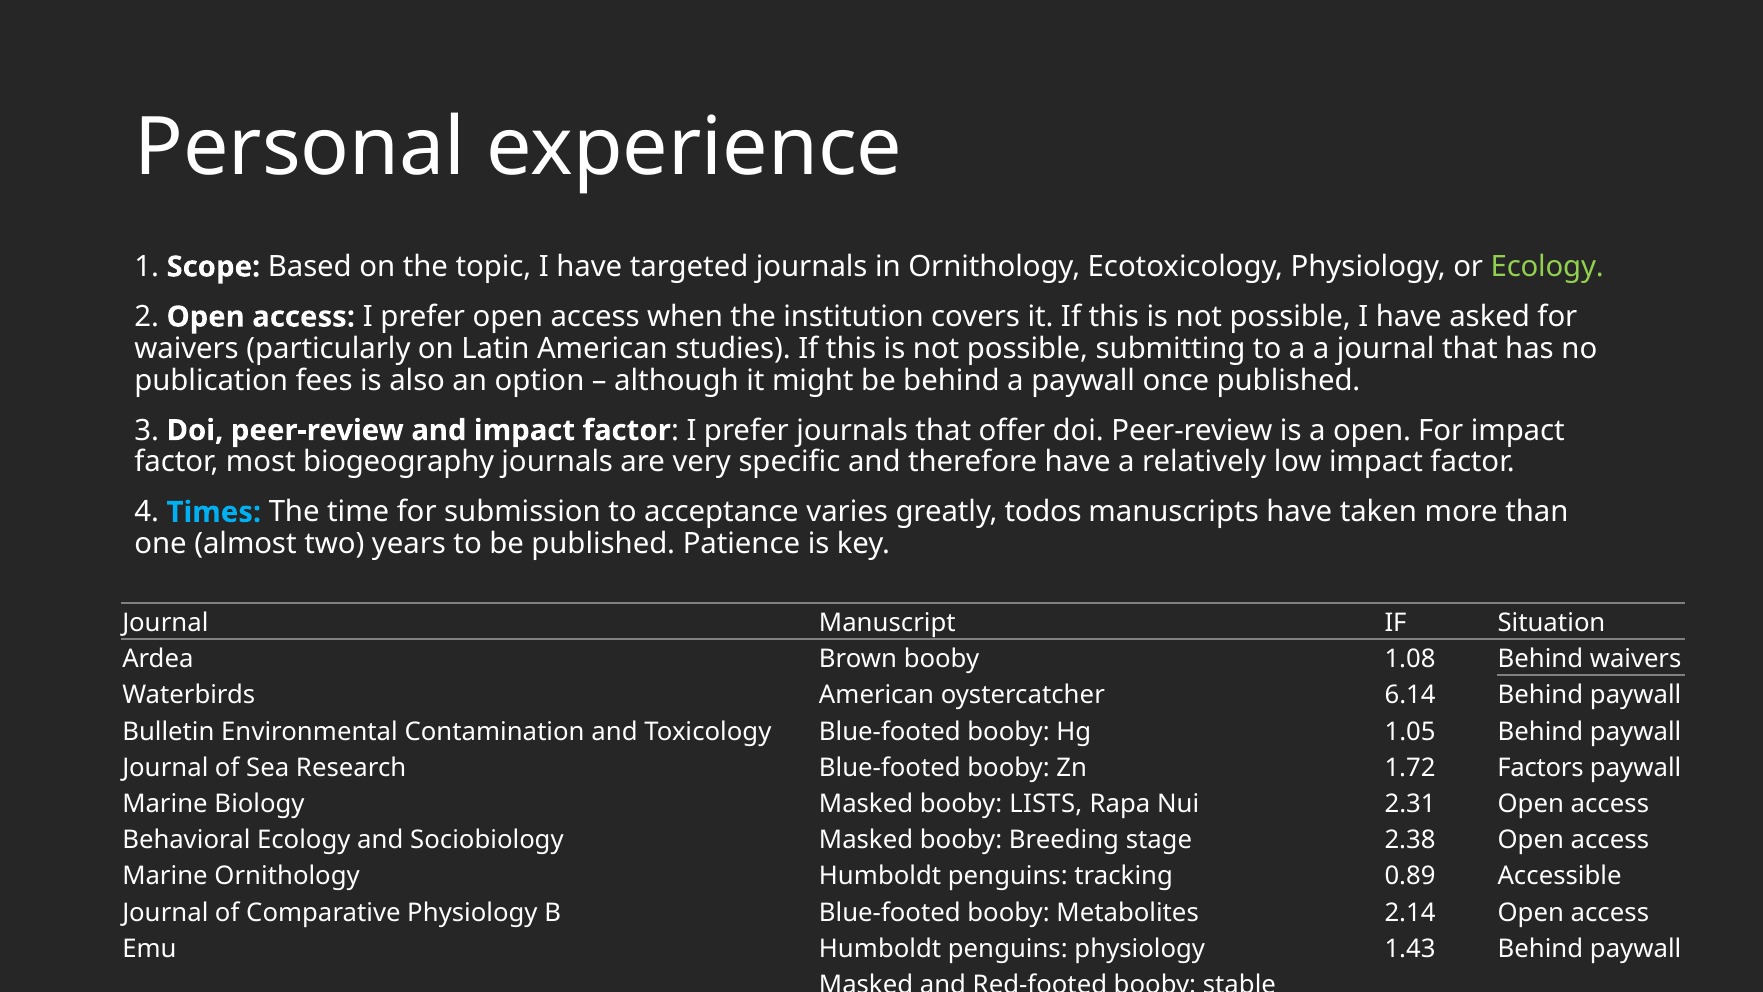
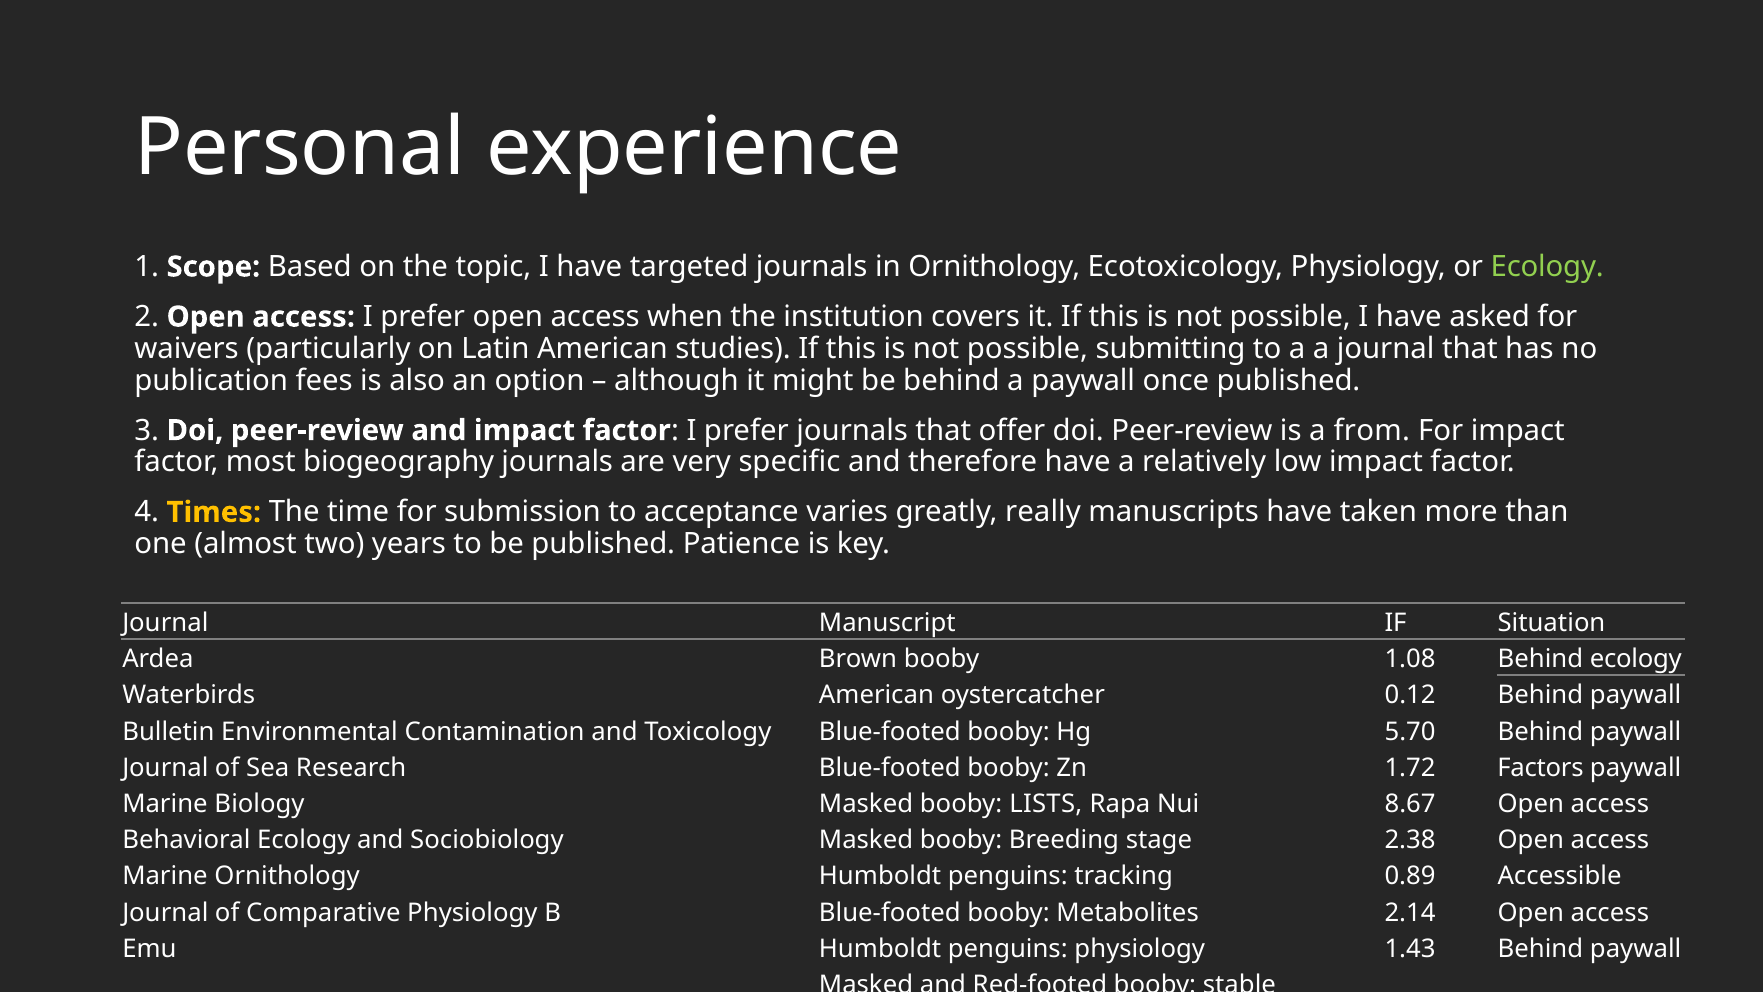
a open: open -> from (1372, 430)
Times colour: light blue -> yellow (214, 512)
todos: todos -> really (1043, 512)
Behind waivers: waivers -> ecology (1636, 659)
6.14: 6.14 -> 0.12 (1410, 695)
1.05: 1.05 -> 5.70 (1410, 731)
2.31: 2.31 -> 8.67 (1410, 804)
